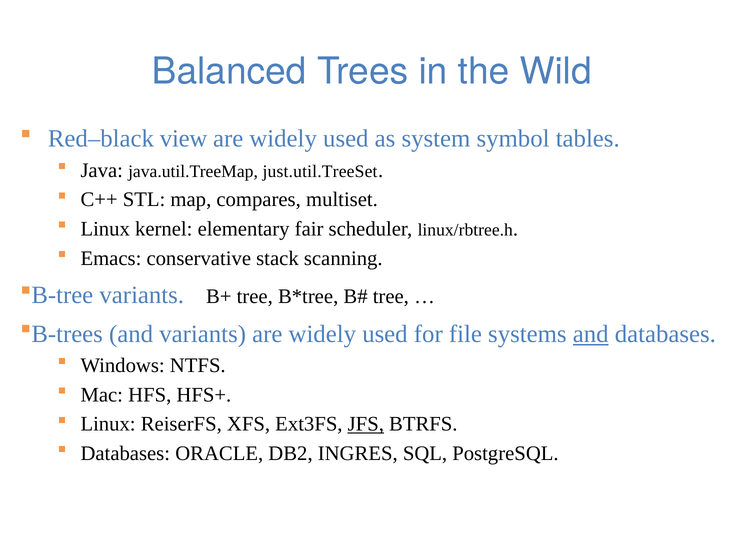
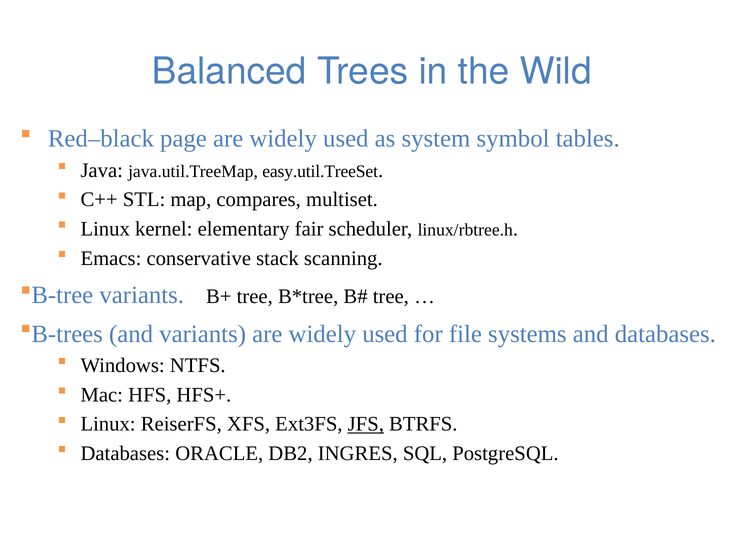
view: view -> page (183, 139)
just.util.TreeSet: just.util.TreeSet -> easy.util.TreeSet (320, 171)
and underline: present -> none (591, 334)
